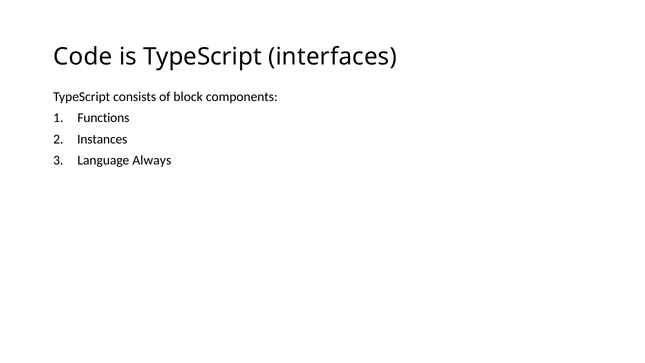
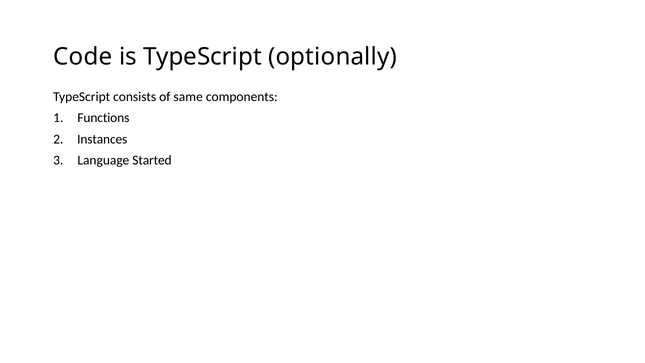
interfaces: interfaces -> optionally (333, 57)
block: block -> same (188, 97)
Always: Always -> Started (152, 160)
